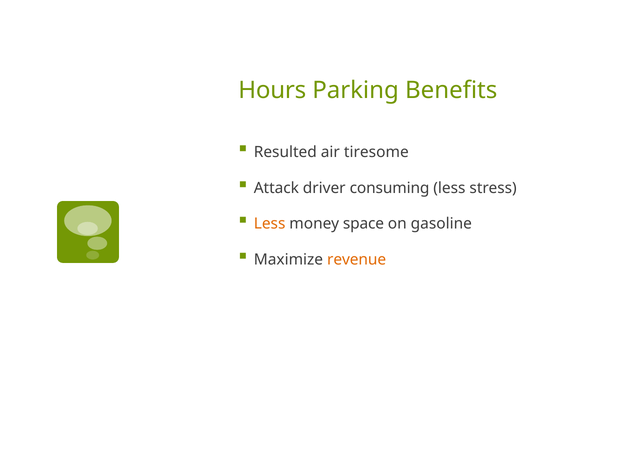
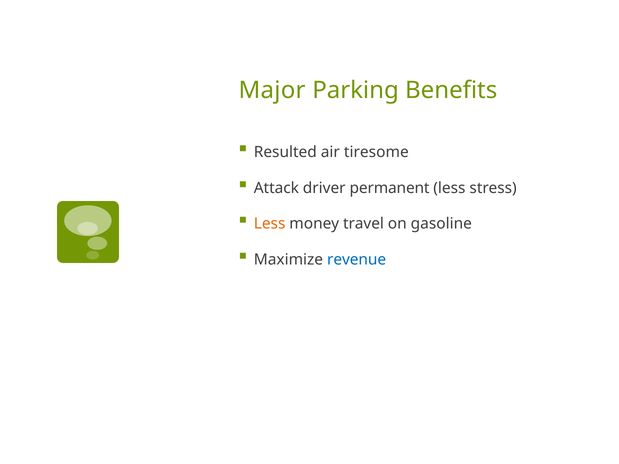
Hours: Hours -> Major (272, 91)
consuming: consuming -> permanent (390, 188)
space: space -> travel (363, 224)
revenue colour: orange -> blue (357, 260)
